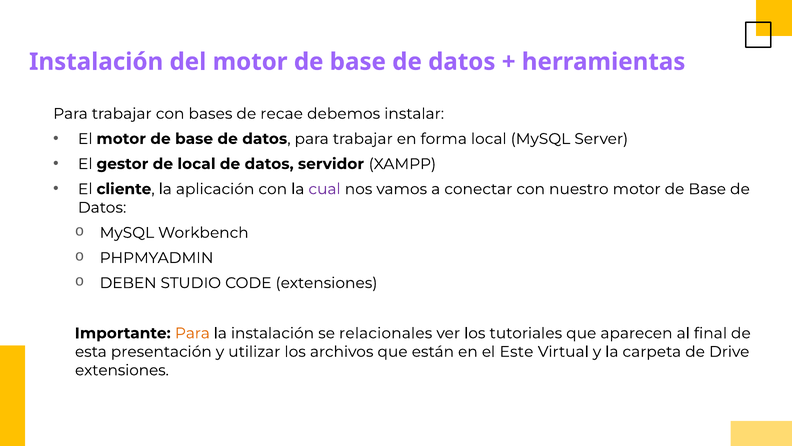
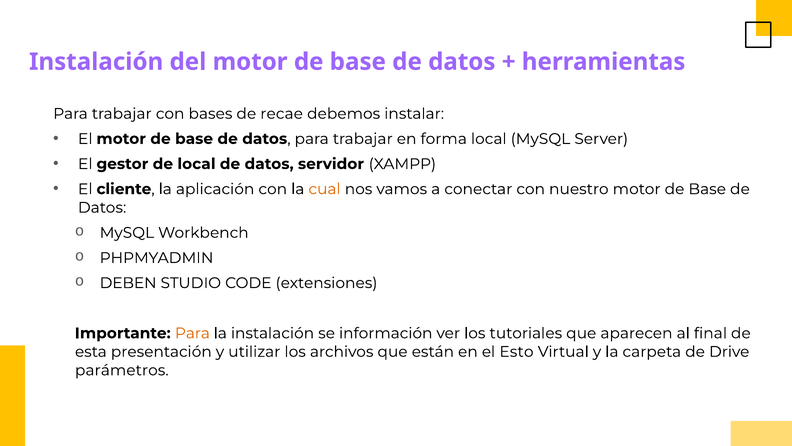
cual colour: purple -> orange (325, 189)
relacionales: relacionales -> información (386, 333)
Este: Este -> Esto (516, 351)
extensiones: extensiones -> parámetros (122, 370)
